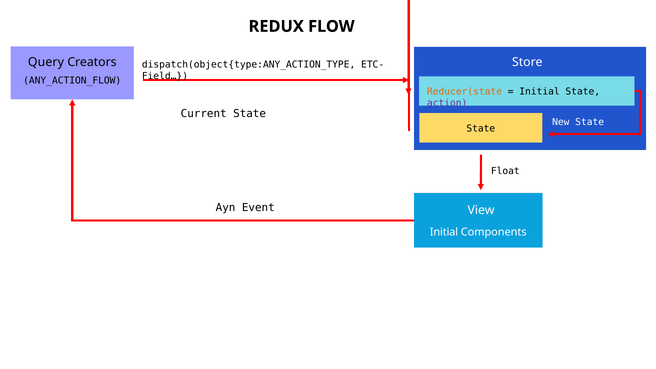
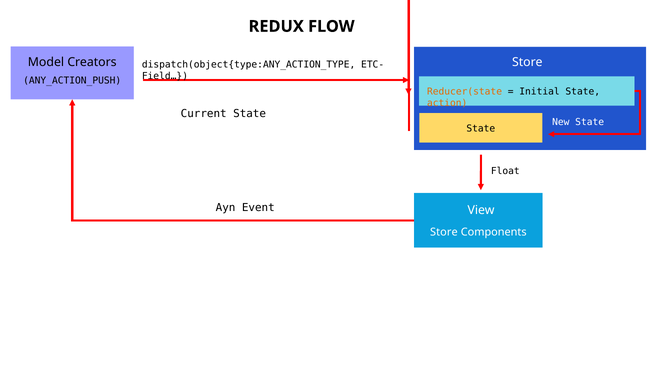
Query: Query -> Model (46, 62)
ANY_ACTION_FLOW: ANY_ACTION_FLOW -> ANY_ACTION_PUSH (72, 81)
action colour: purple -> orange (447, 103)
Initial: Initial -> Store (444, 232)
